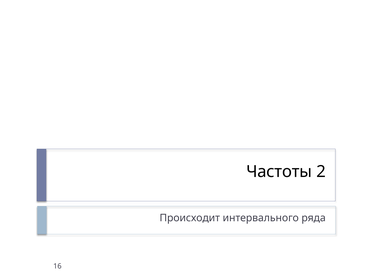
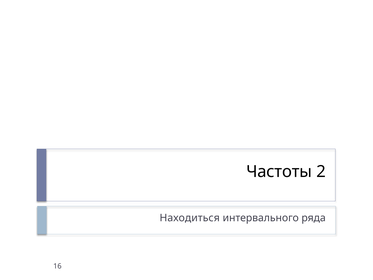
Происходит: Происходит -> Находиться (190, 218)
